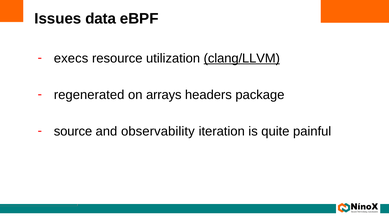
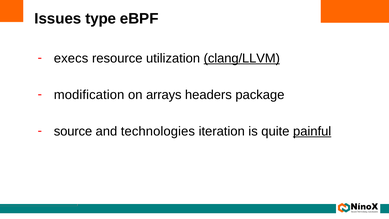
data: data -> type (101, 19)
regenerated: regenerated -> modification (89, 95)
observability: observability -> technologies (158, 131)
painful underline: none -> present (312, 131)
